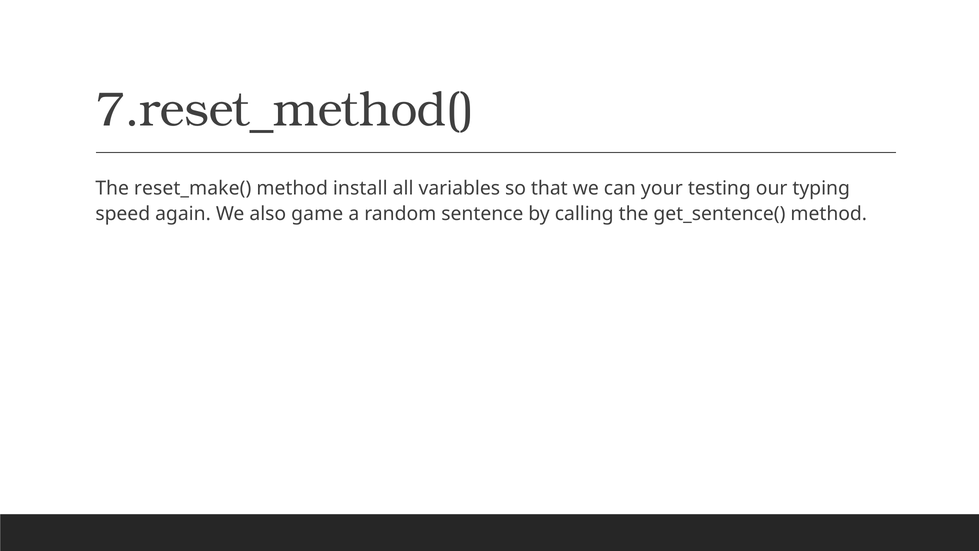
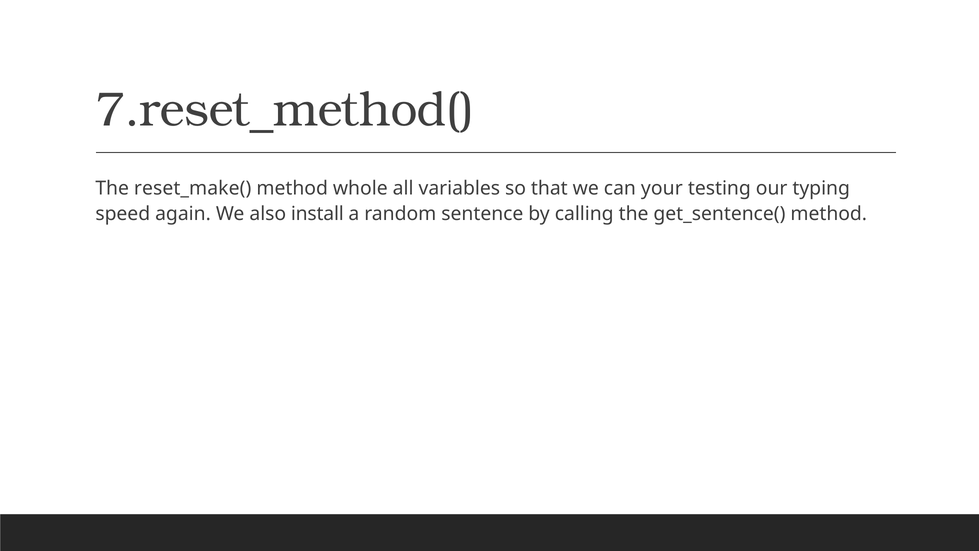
install: install -> whole (360, 188)
game: game -> install (317, 214)
